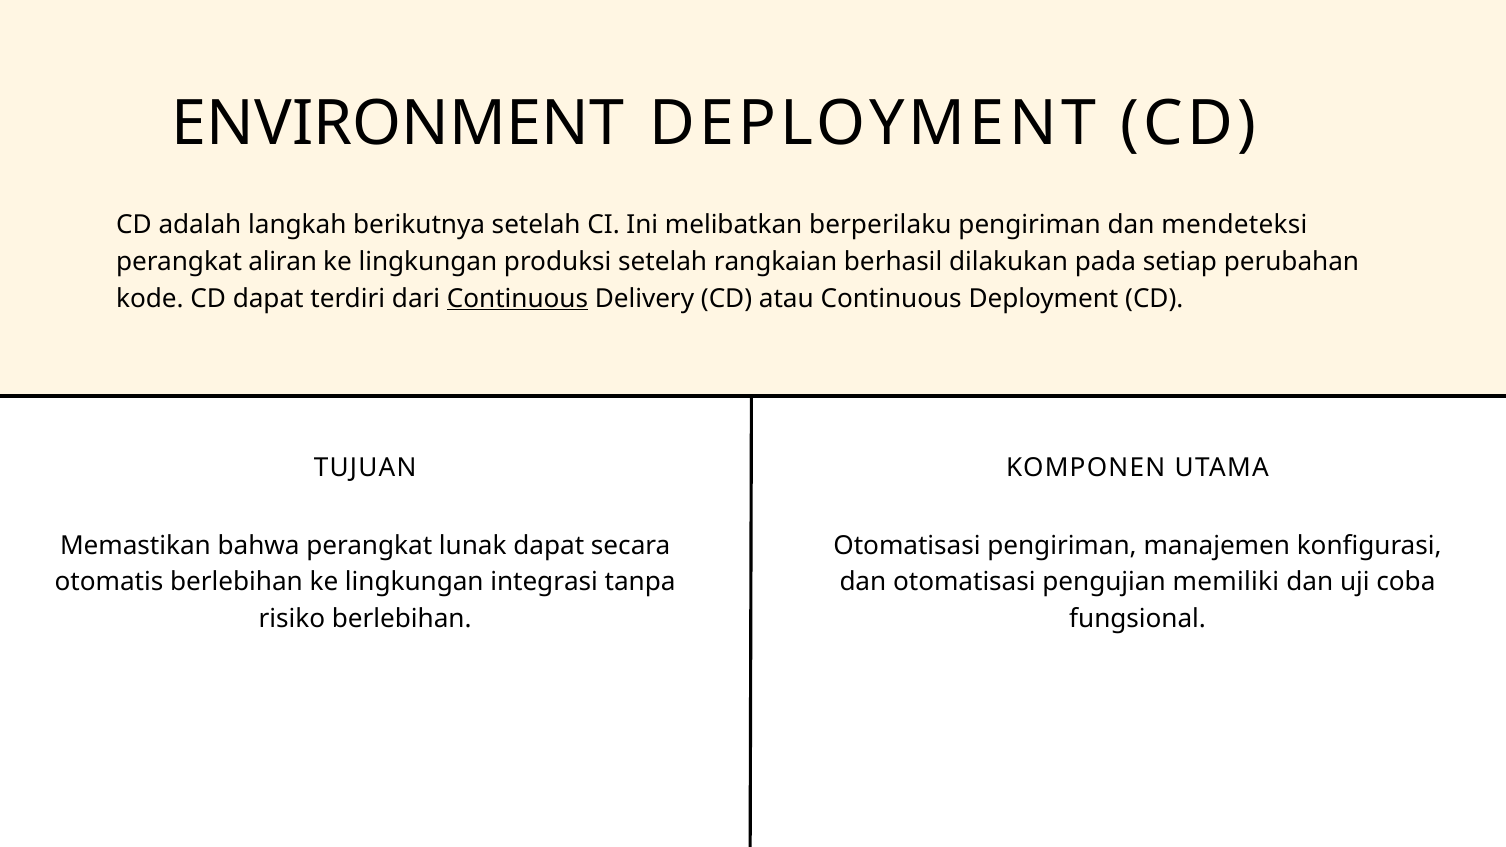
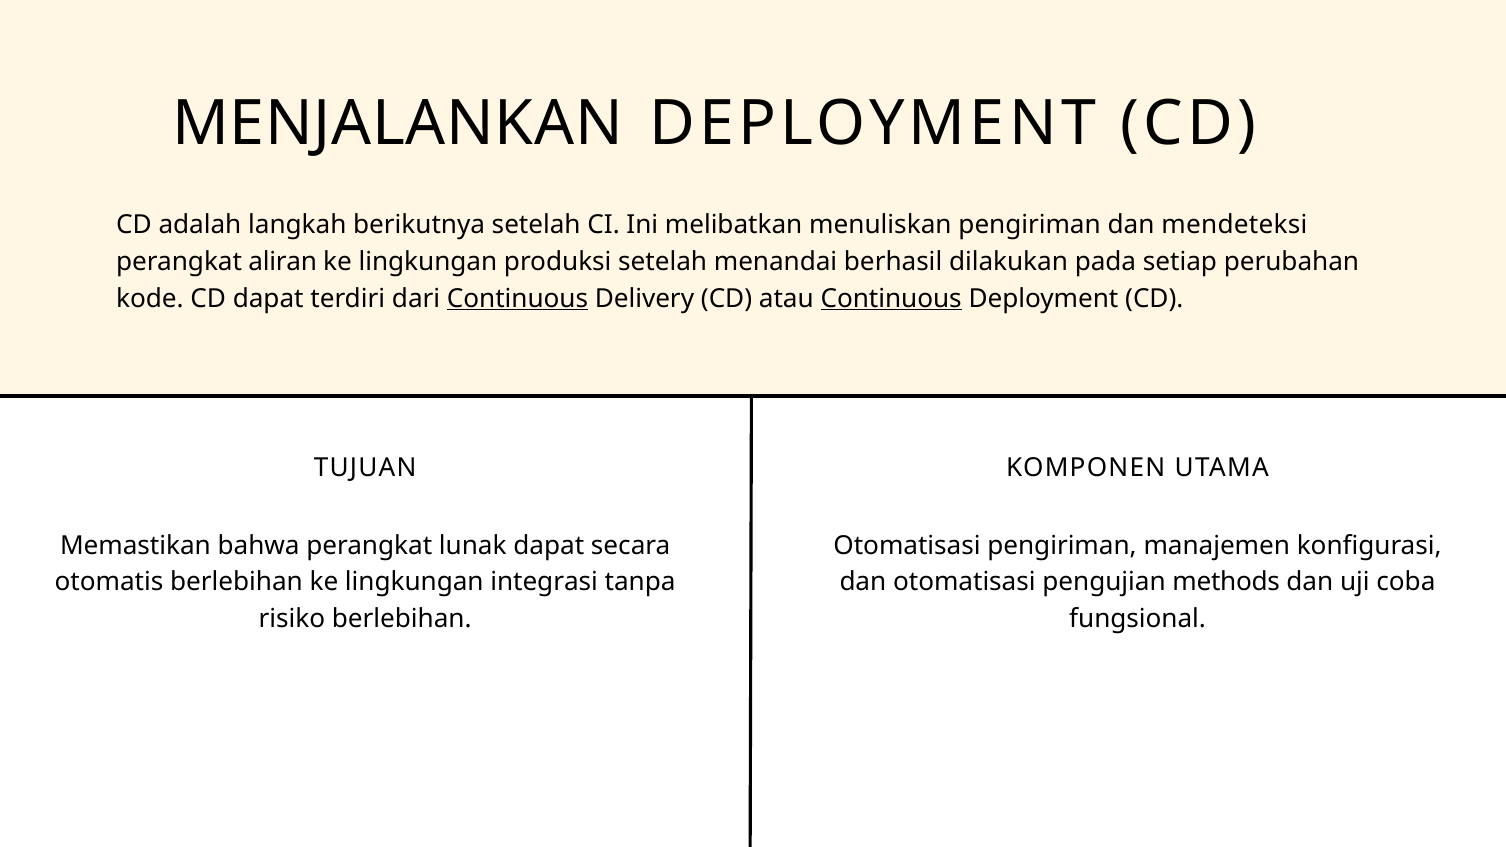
ENVIRONMENT: ENVIRONMENT -> MENJALANKAN (398, 124)
berperilaku: berperilaku -> menuliskan (880, 225)
rangkaian: rangkaian -> menandai (776, 262)
Continuous underline: none -> present (891, 298)
memiliki: memiliki -> methods (1226, 582)
